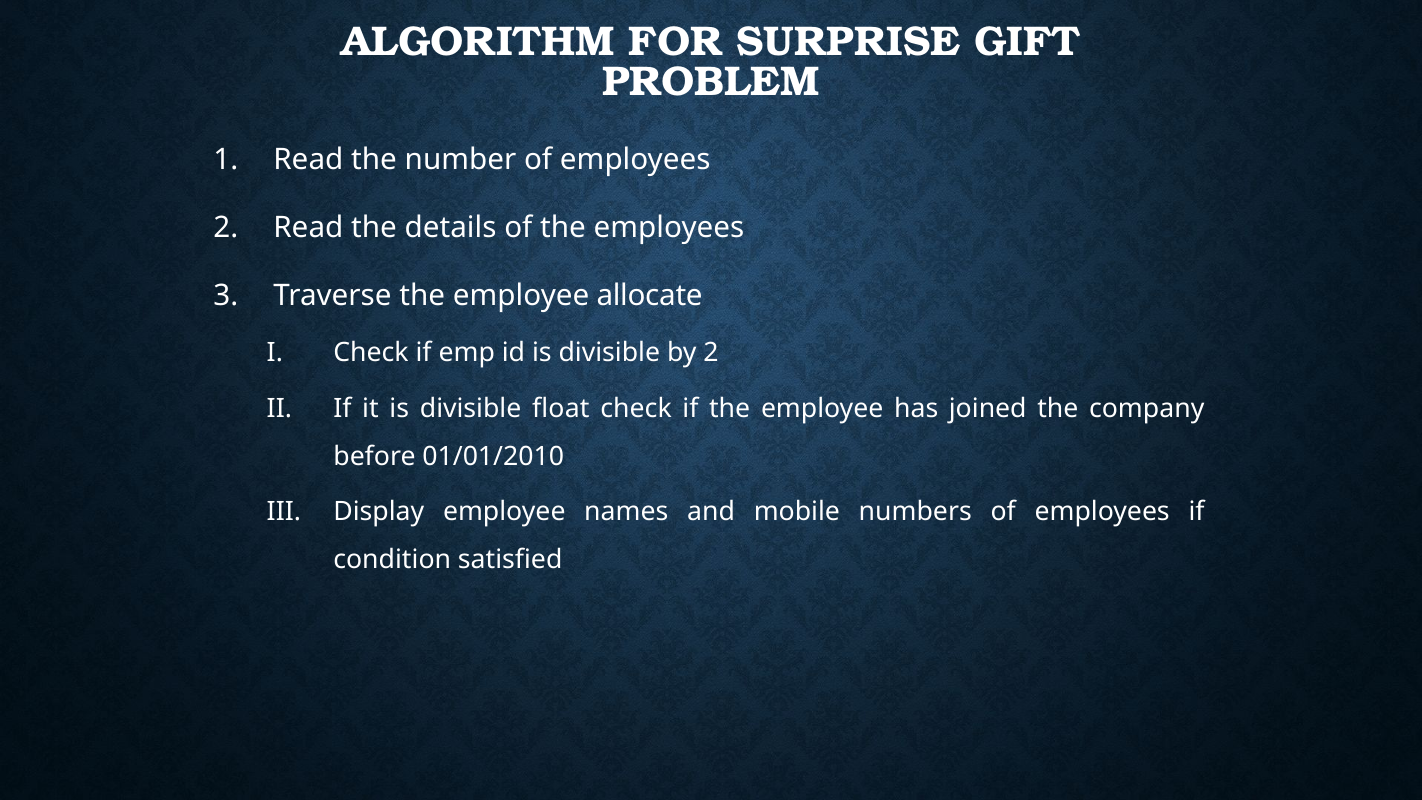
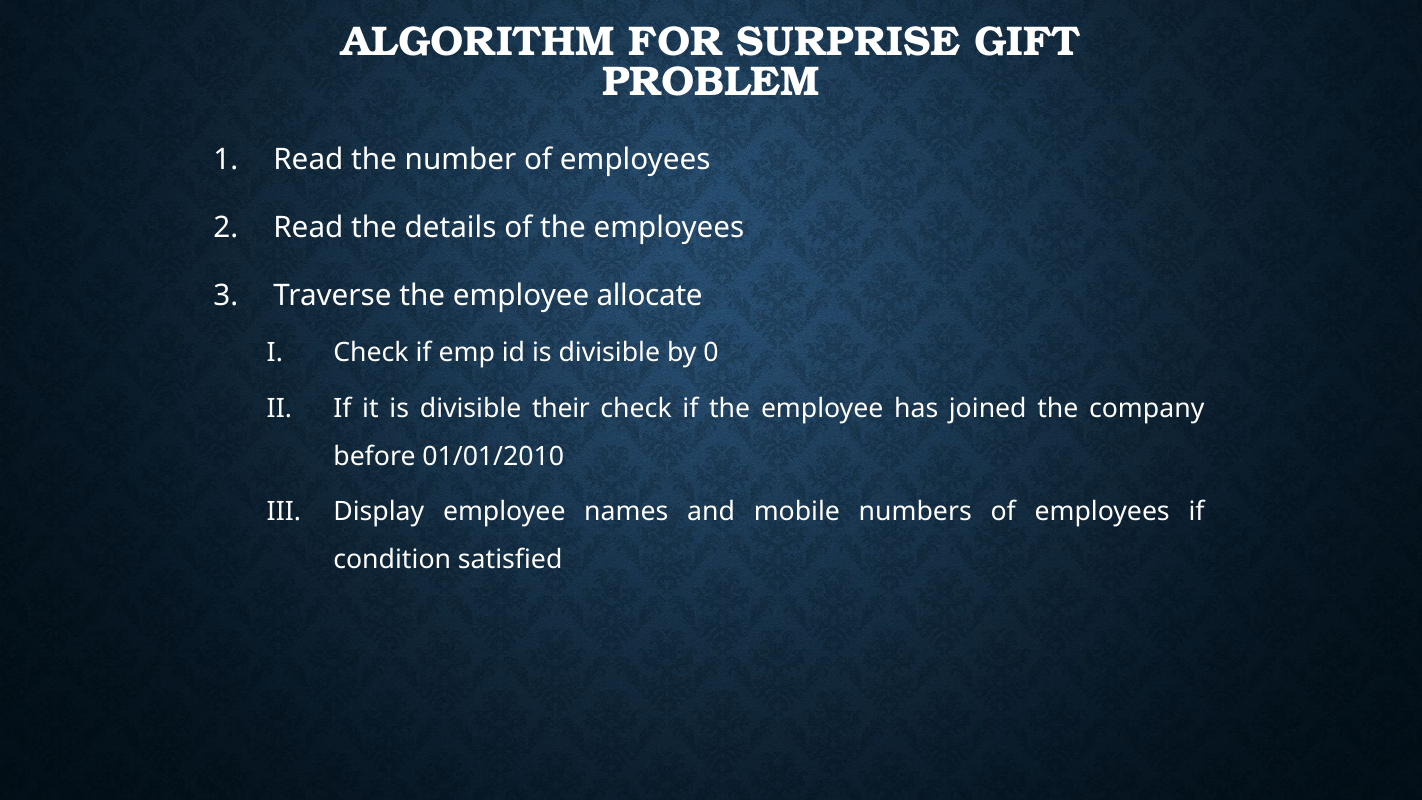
by 2: 2 -> 0 (711, 353)
float: float -> their (561, 408)
